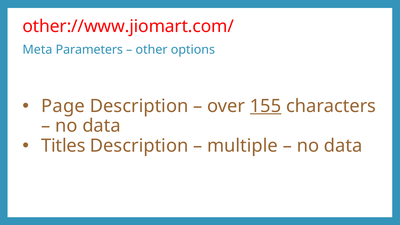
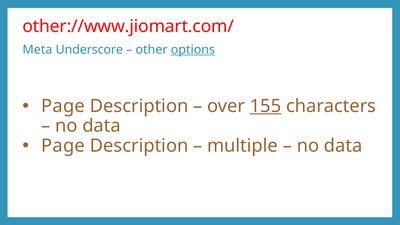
Parameters: Parameters -> Underscore (89, 50)
options underline: none -> present (193, 50)
Titles: Titles -> Page (63, 146)
